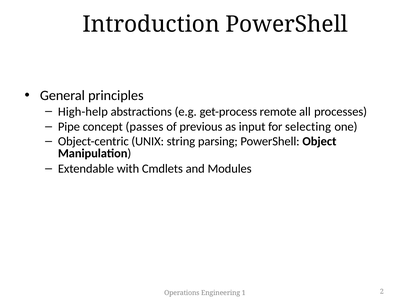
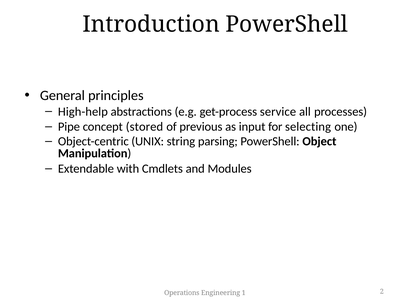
remote: remote -> service (278, 112)
passes: passes -> stored (144, 127)
